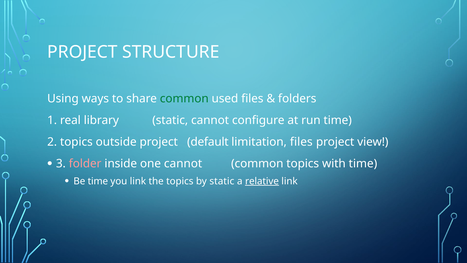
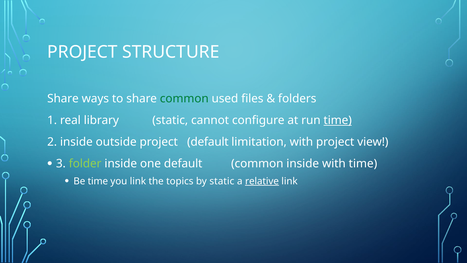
Using: Using -> Share (63, 99)
time underline: none -> present (338, 120)
2 topics: topics -> inside (76, 142)
limitation files: files -> with (301, 142)
folder colour: pink -> light green (85, 164)
one cannot: cannot -> default (183, 164)
common topics: topics -> inside (303, 164)
